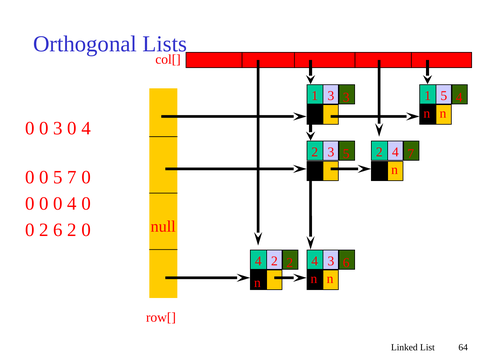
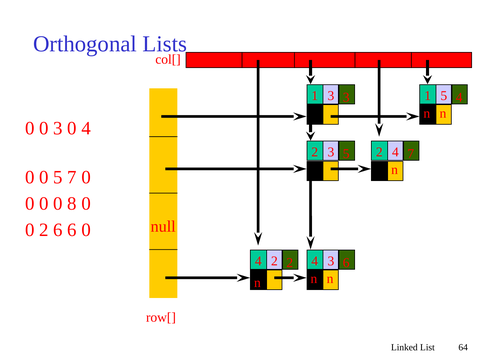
0 0 4: 4 -> 8 (72, 204)
6 2: 2 -> 6 (72, 230)
